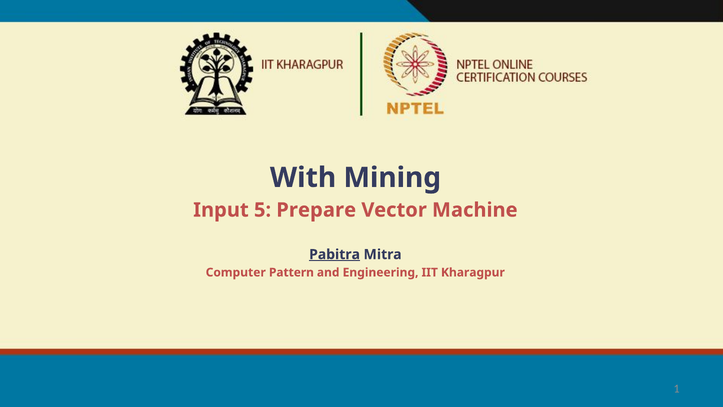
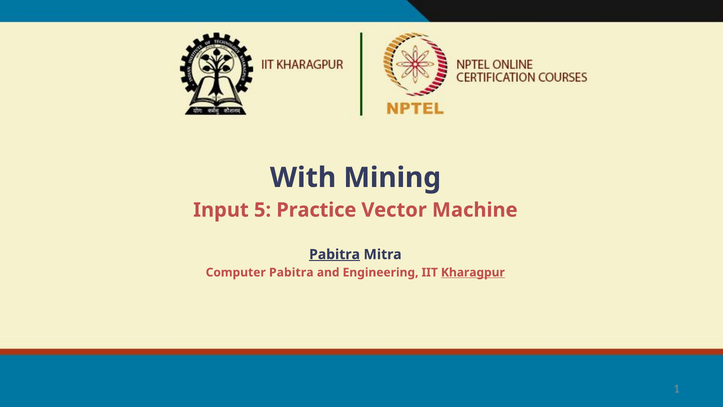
Prepare: Prepare -> Practice (316, 210)
Computer Pattern: Pattern -> Pabitra (291, 272)
Kharagpur underline: none -> present (473, 272)
